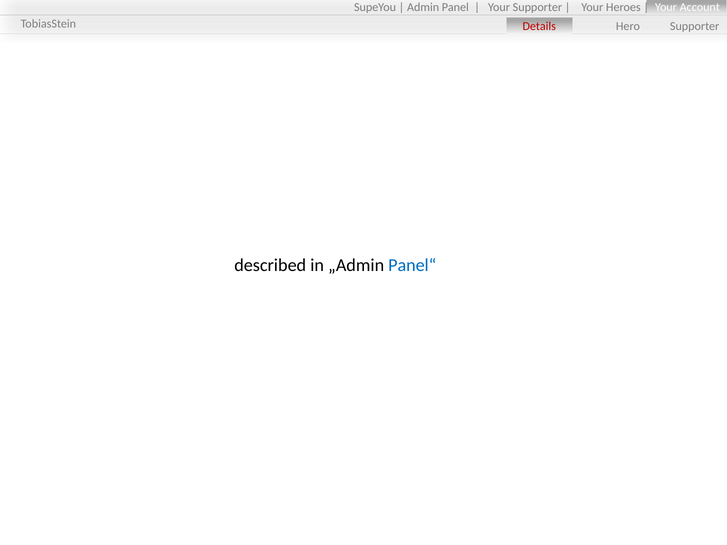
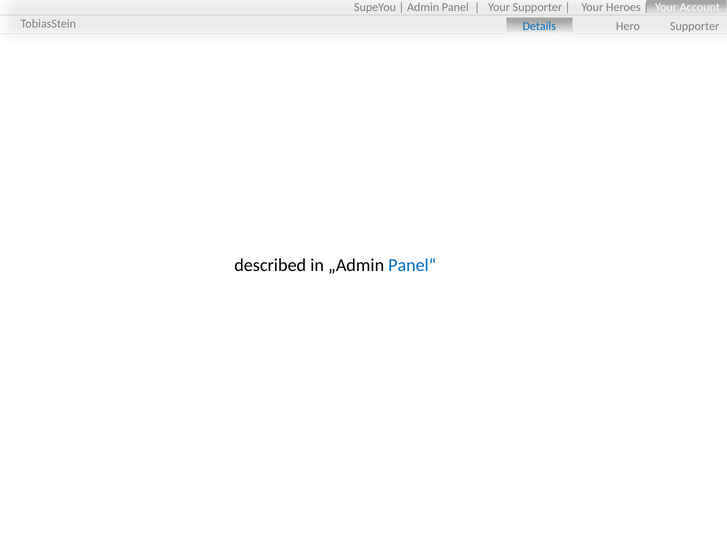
Details colour: red -> blue (539, 26)
